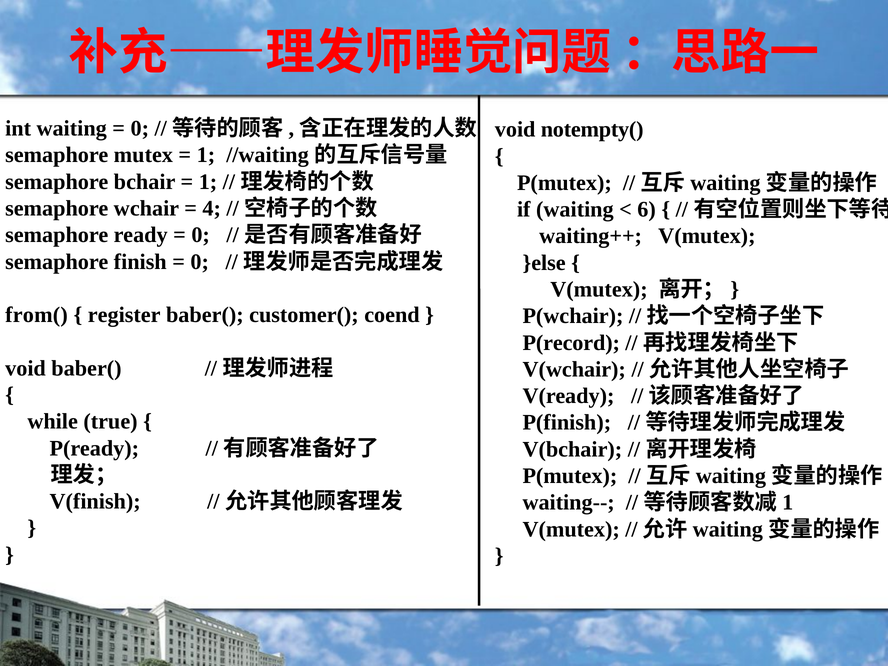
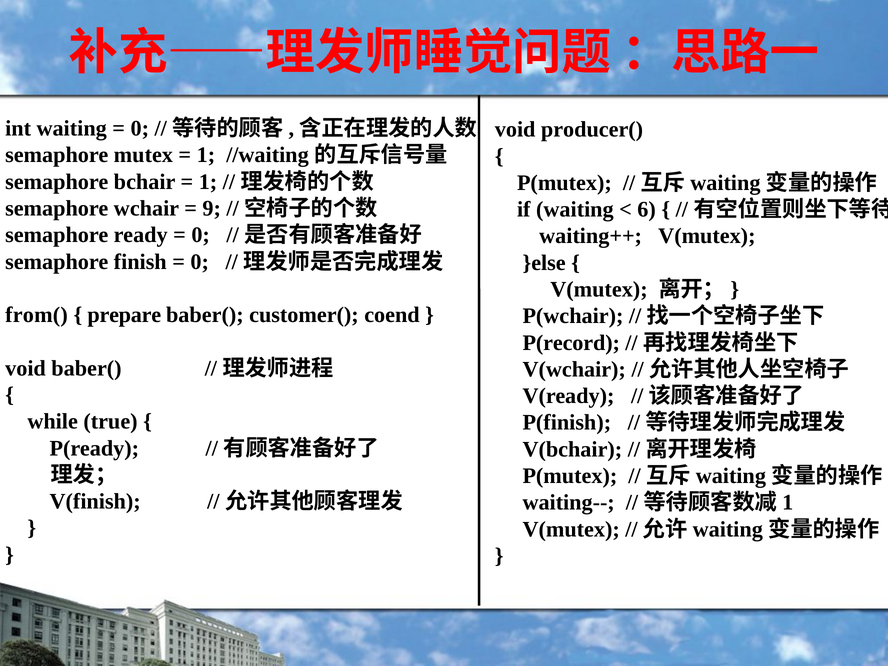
notempty(: notempty( -> producer( (592, 130)
4: 4 -> 9 (212, 208)
register: register -> prepare (124, 315)
